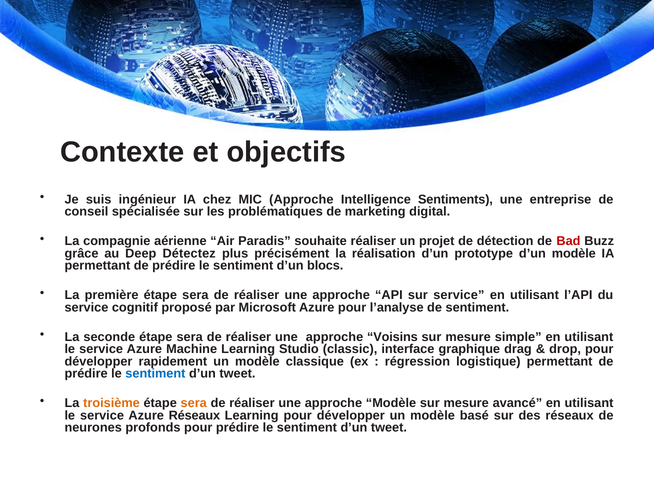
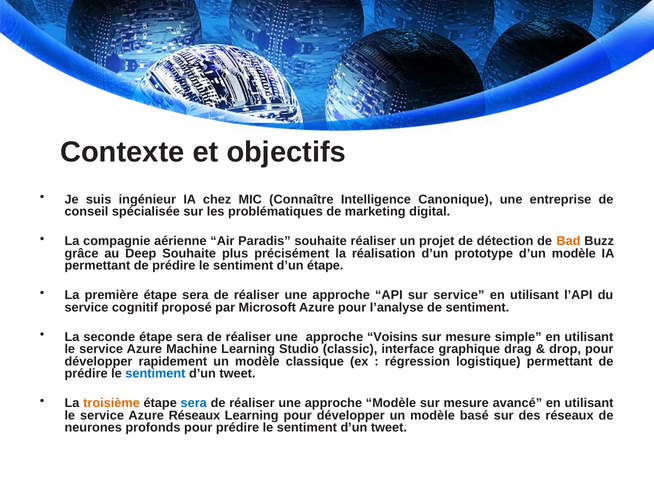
MIC Approche: Approche -> Connaître (301, 199)
Sentiments: Sentiments -> Canonique (455, 199)
Bad colour: red -> orange (568, 241)
Deep Détectez: Détectez -> Souhaite (189, 253)
d’un blocs: blocs -> étape (325, 265)
sera colour: orange -> blue (194, 403)
